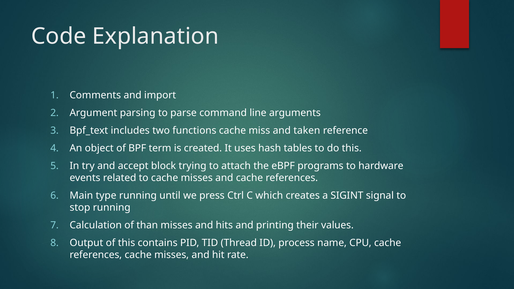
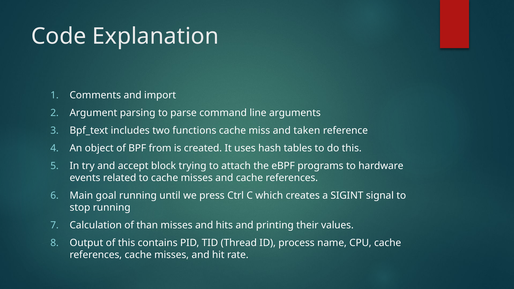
term: term -> from (160, 148)
type: type -> goal (106, 196)
